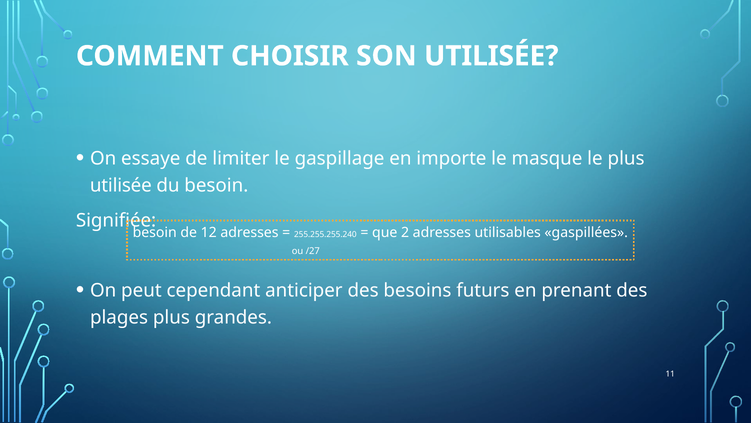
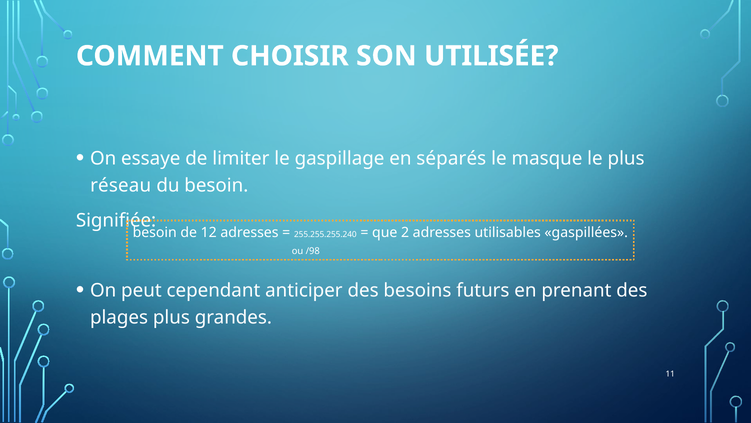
importe: importe -> séparés (451, 158)
utilisée: utilisée -> réseau (121, 186)
/27: /27 -> /98 (313, 251)
